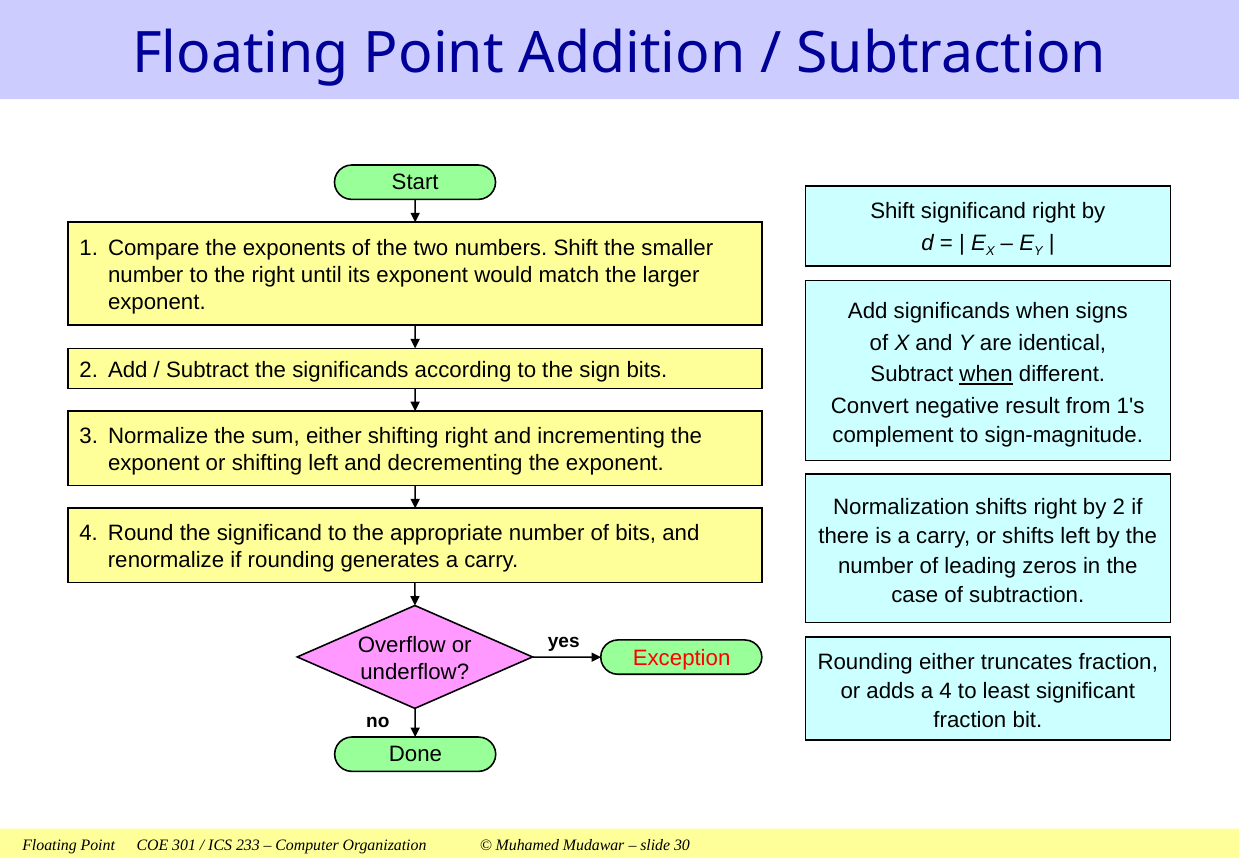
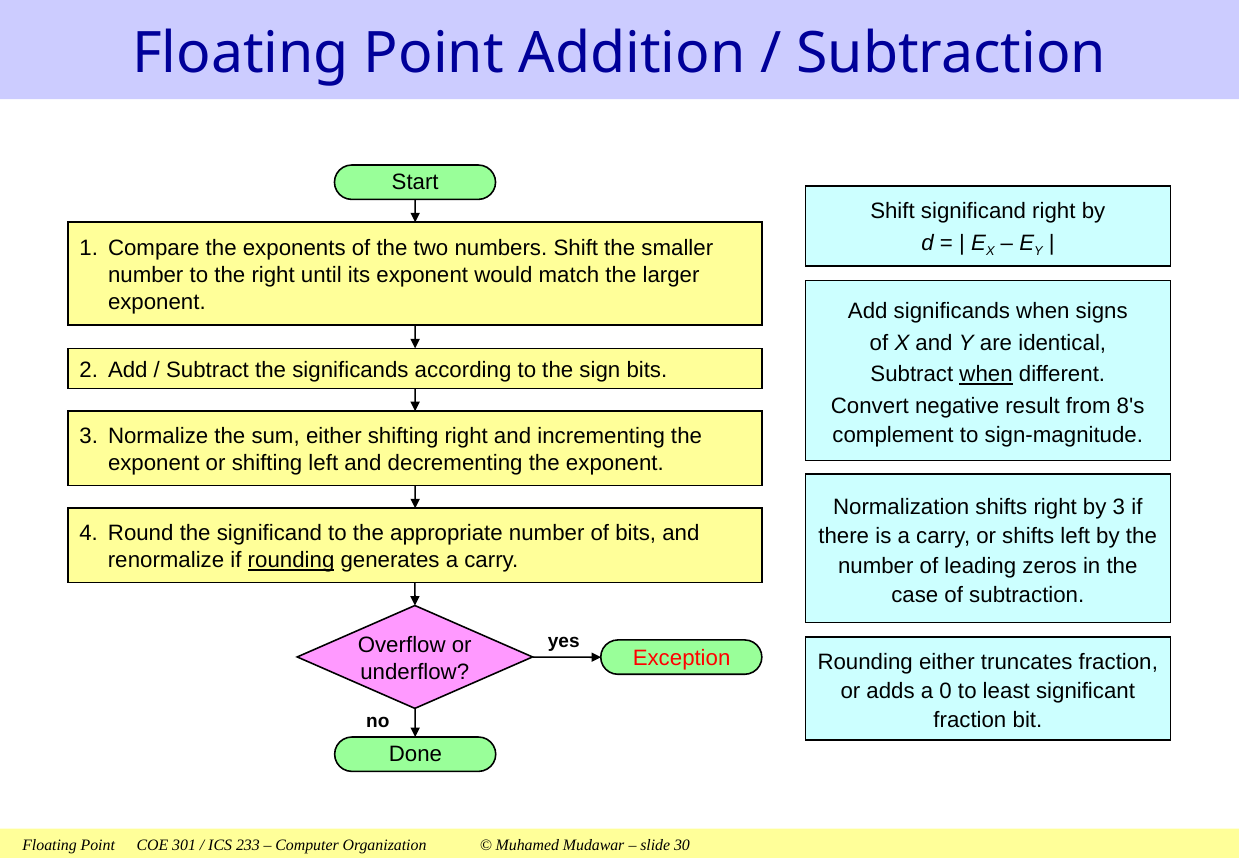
1's: 1's -> 8's (1131, 406)
by 2: 2 -> 3 (1119, 507)
rounding underline: none -> present (291, 560)
a 4: 4 -> 0 (946, 691)
